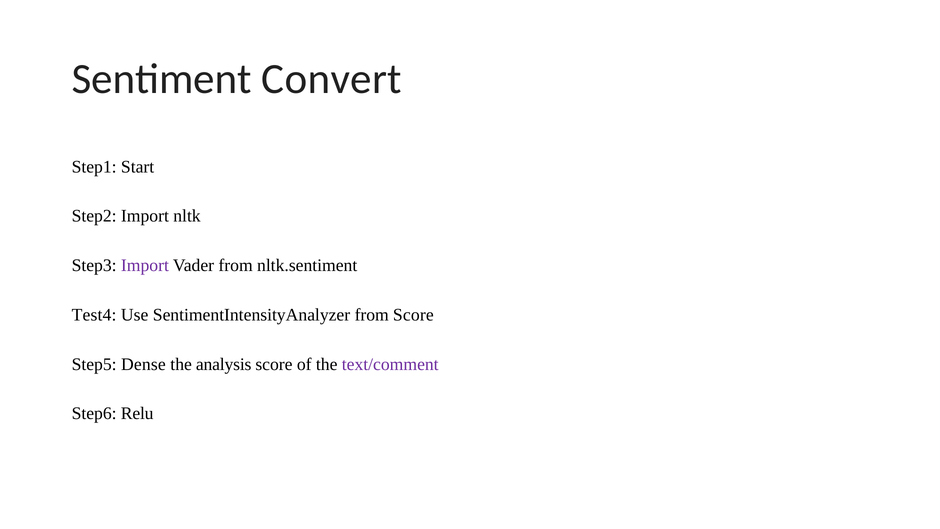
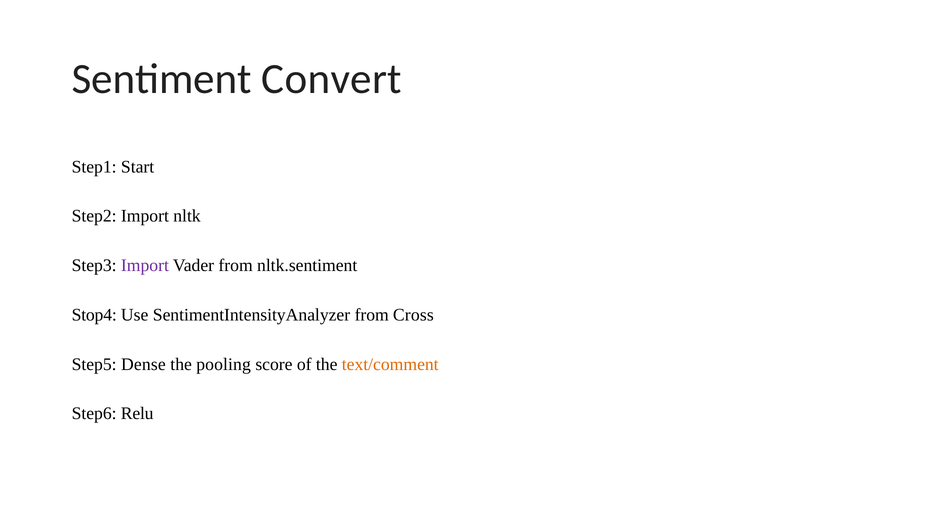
Test4: Test4 -> Stop4 (94, 315)
from Score: Score -> Cross (413, 315)
analysis: analysis -> pooling (224, 364)
text/comment colour: purple -> orange (390, 364)
